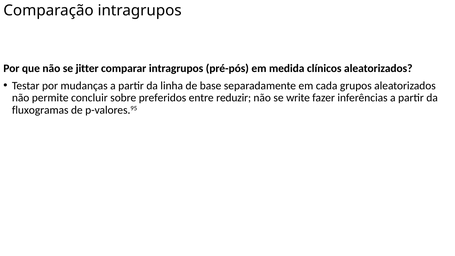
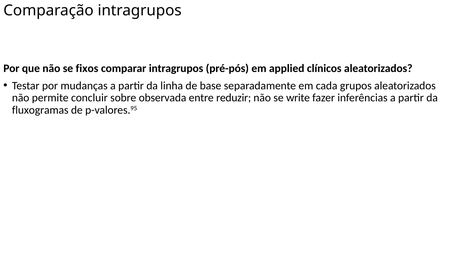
jitter: jitter -> fixos (87, 69)
medida: medida -> applied (287, 69)
preferidos: preferidos -> observada (163, 98)
